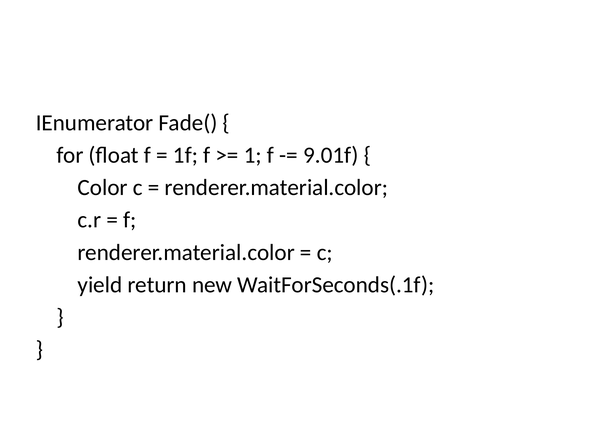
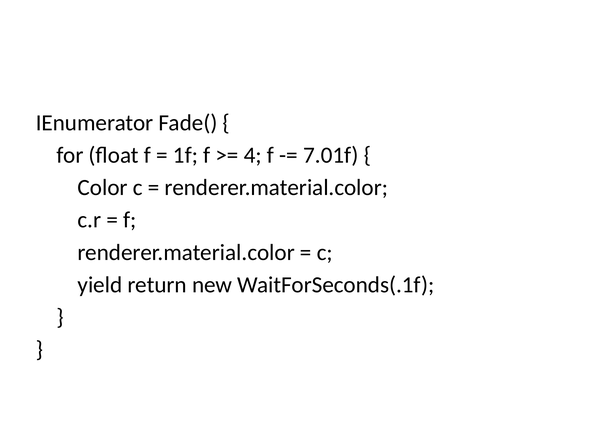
1: 1 -> 4 (253, 155)
9.01f: 9.01f -> 7.01f (331, 155)
